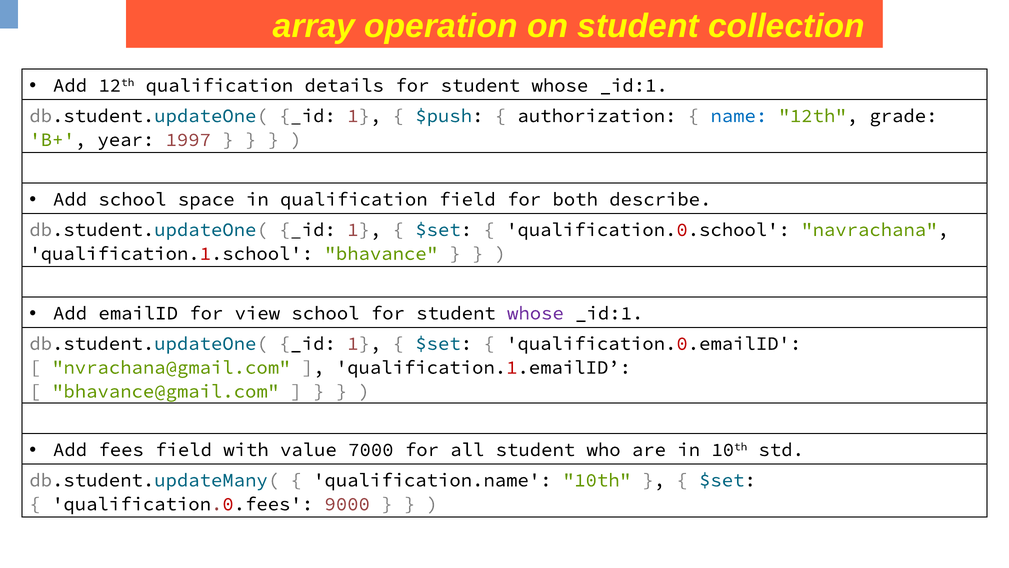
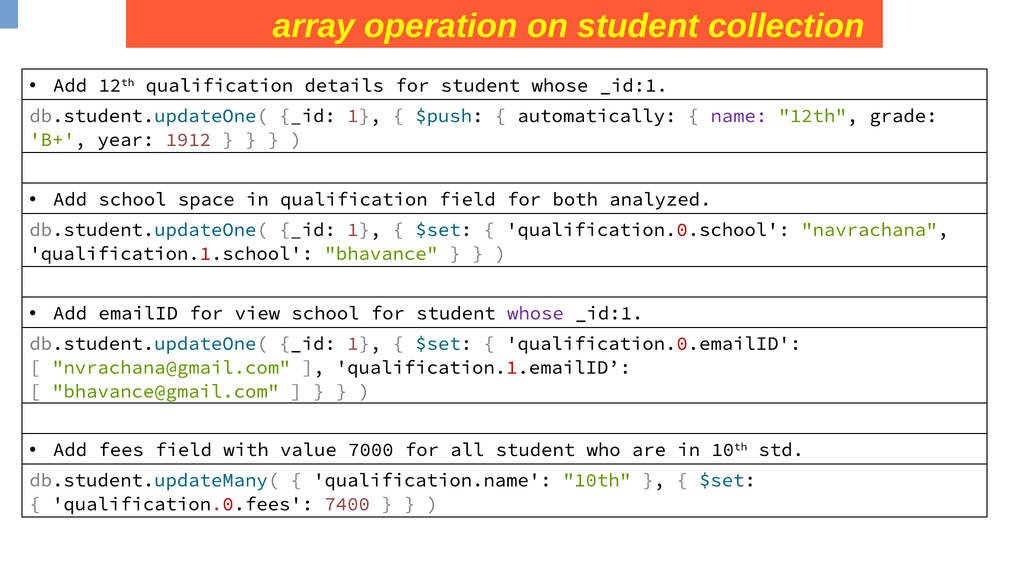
authorization: authorization -> automatically (597, 116)
name colour: blue -> purple (739, 116)
1997: 1997 -> 1912 (188, 140)
describe: describe -> analyzed (660, 199)
9000: 9000 -> 7400 (347, 504)
